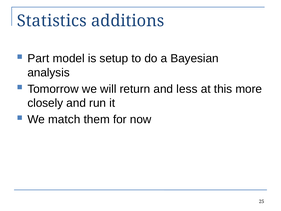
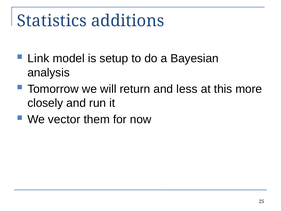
Part: Part -> Link (38, 58)
match: match -> vector (64, 119)
